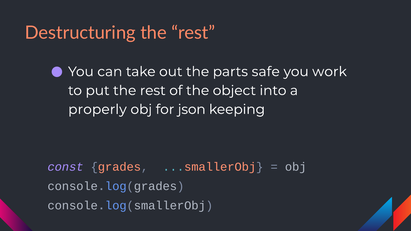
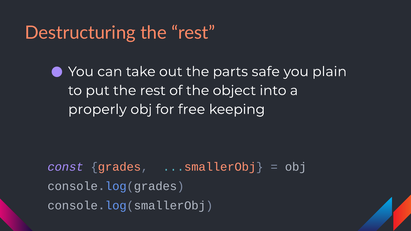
work: work -> plain (330, 72)
json: json -> free (192, 109)
